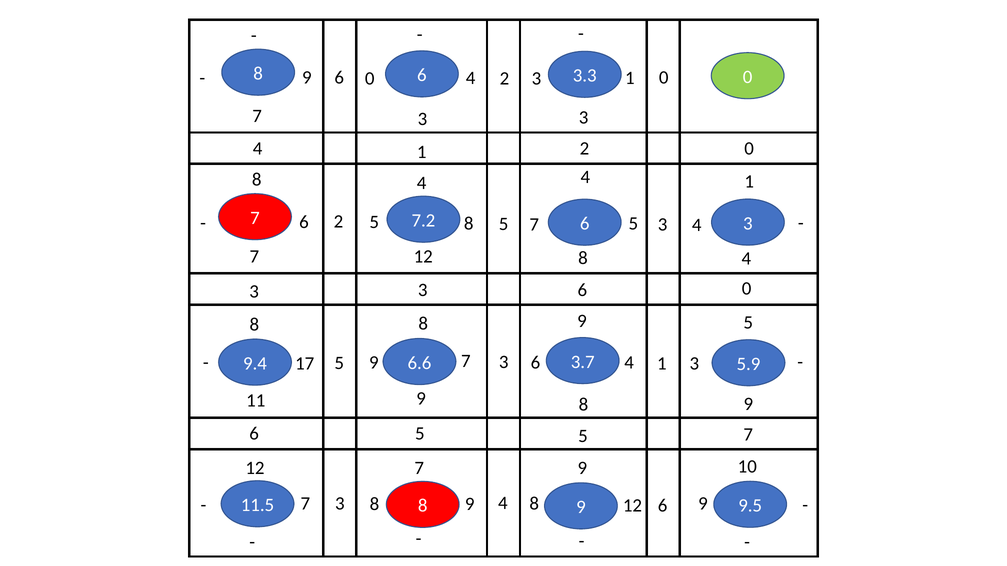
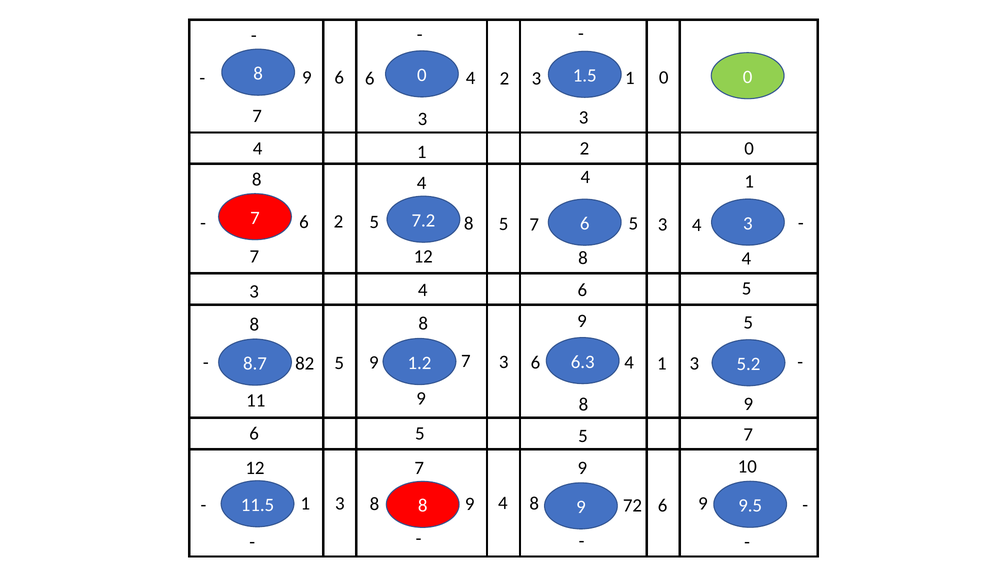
8 6: 6 -> 0 (422, 75)
3.3: 3.3 -> 1.5 (585, 76)
0: 0 -> 6 (370, 78)
6 0: 0 -> 5 (747, 289)
3: 3 -> 4 (423, 290)
3.7: 3.7 -> 6.3 (583, 362)
17: 17 -> 82 (305, 364)
6.6: 6.6 -> 1.2 (419, 363)
9.4: 9.4 -> 8.7 (255, 364)
5.9: 5.9 -> 5.2 (748, 364)
8 12: 12 -> 72 (632, 506)
7: 7 -> 1 (305, 504)
